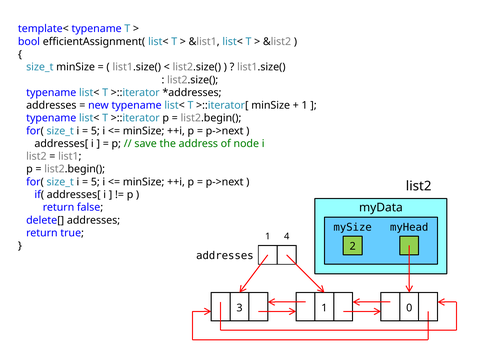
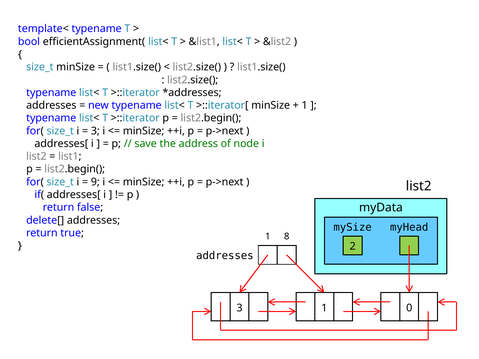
5: 5 -> 3 (95, 131)
5: 5 -> 9 (95, 182)
4: 4 -> 8 (287, 237)
